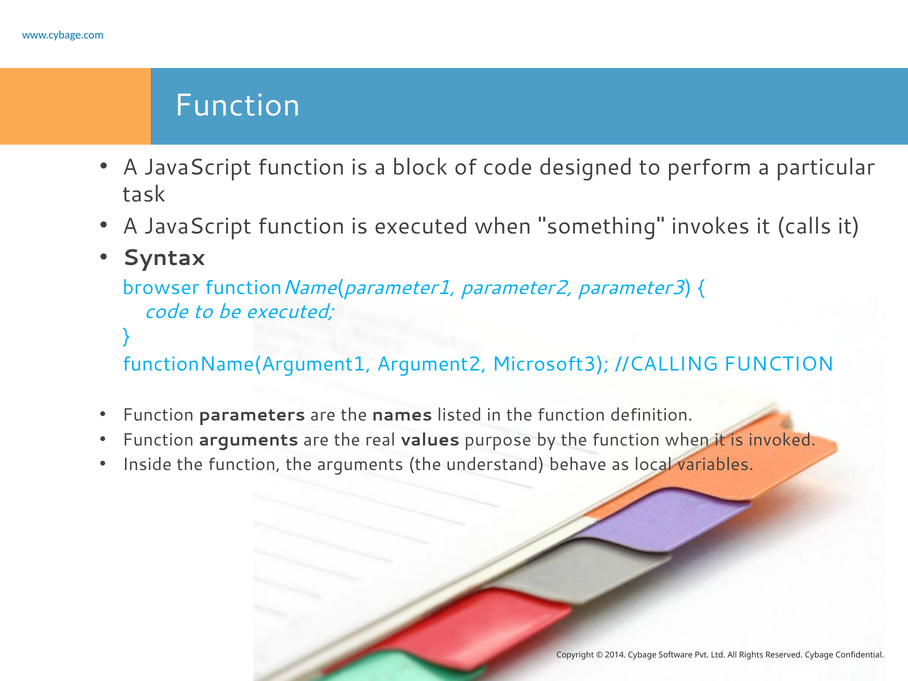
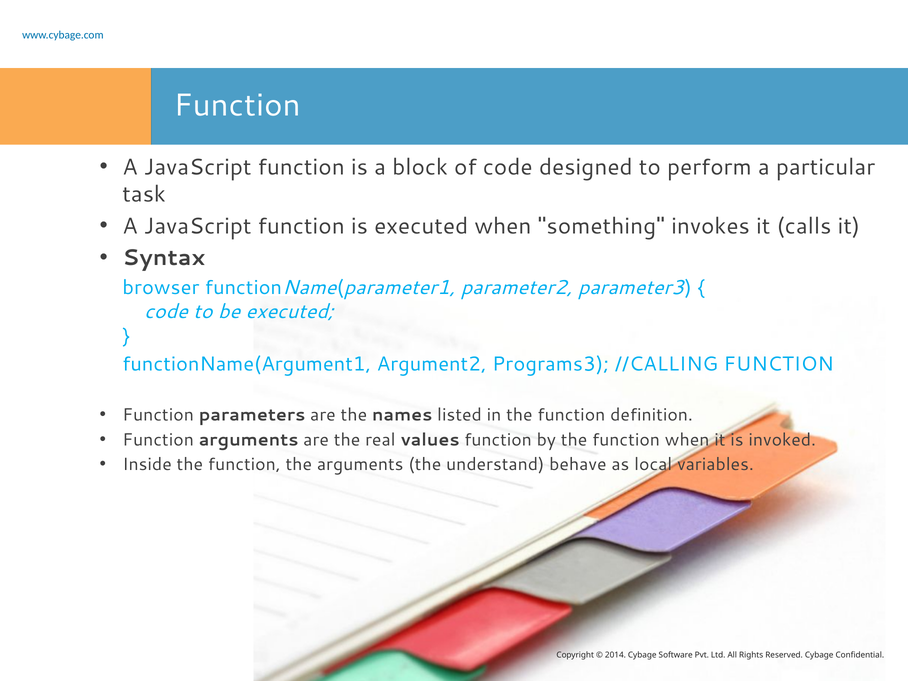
Microsoft3: Microsoft3 -> Programs3 (551, 364)
values purpose: purpose -> function (498, 440)
